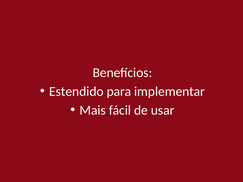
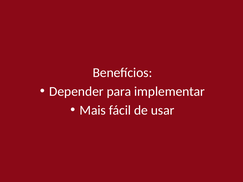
Estendido: Estendido -> Depender (76, 92)
